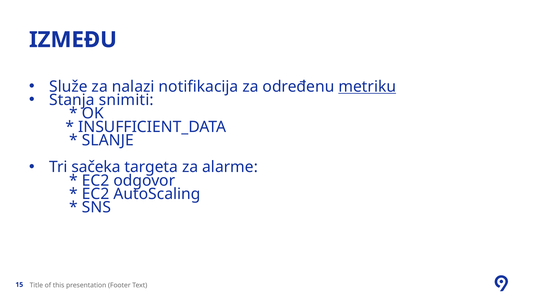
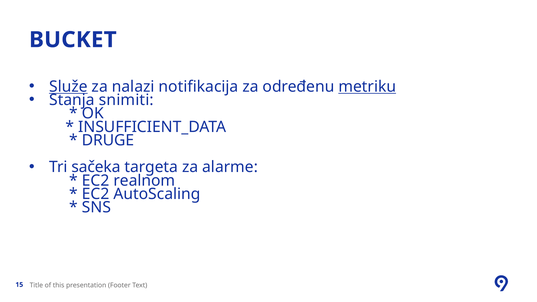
IZMEĐU: IZMEĐU -> BUCKET (73, 40)
Služe underline: none -> present (68, 87)
SLANJE: SLANJE -> DRUGE (108, 140)
odgovor: odgovor -> realnom (144, 181)
